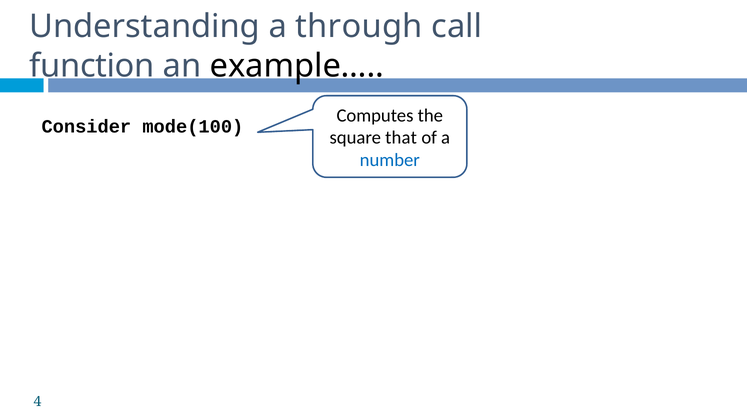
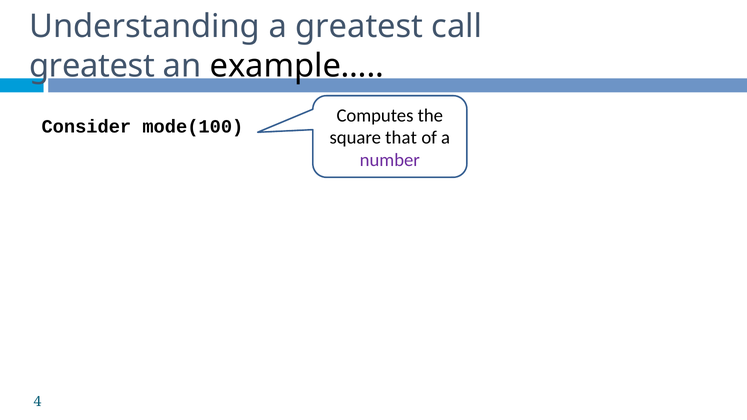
a through: through -> greatest (359, 27)
function: function -> greatest (92, 66)
number colour: blue -> purple (390, 160)
